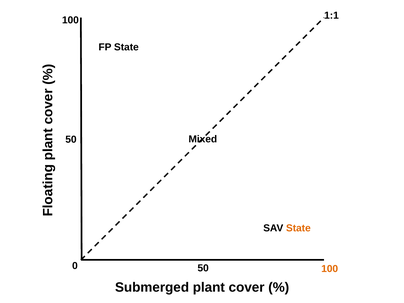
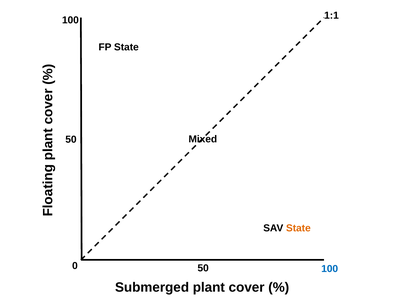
100 colour: orange -> blue (330, 269)
